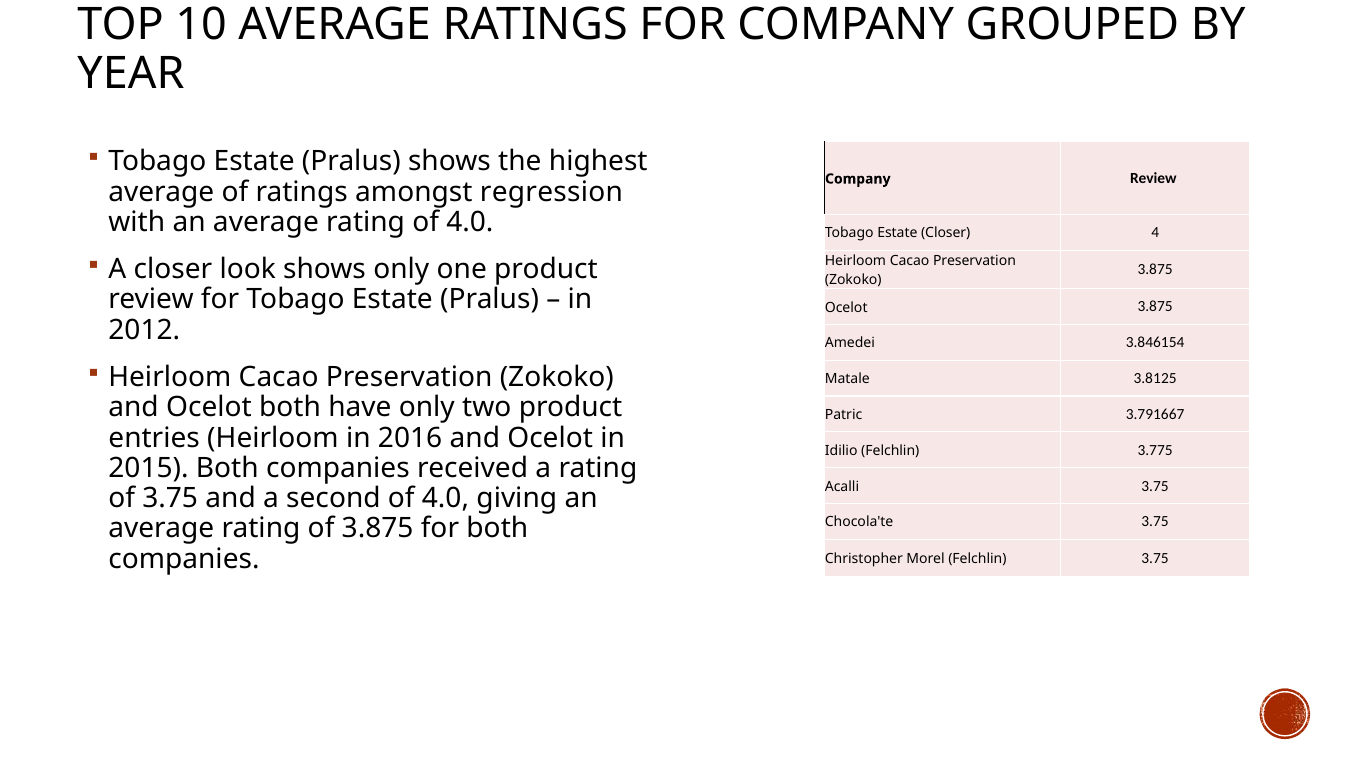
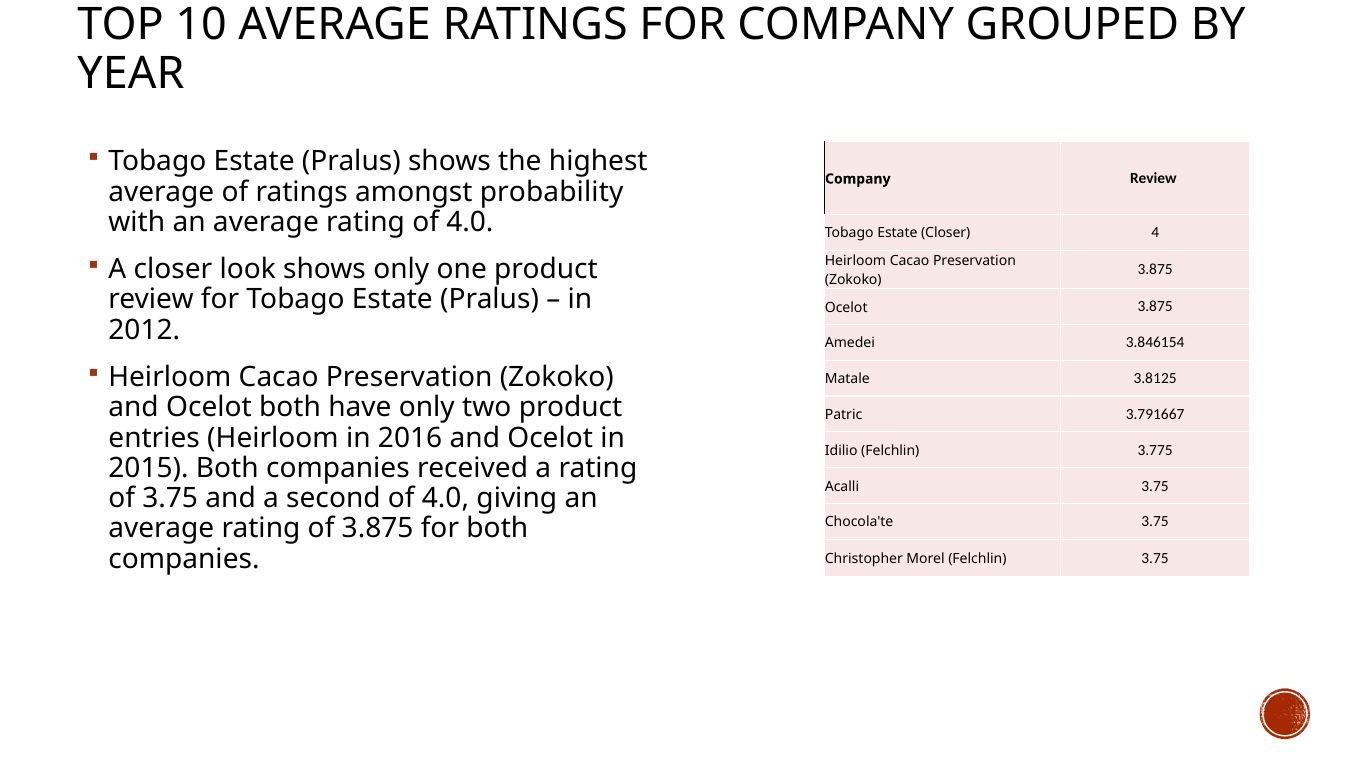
regression: regression -> probability (552, 192)
